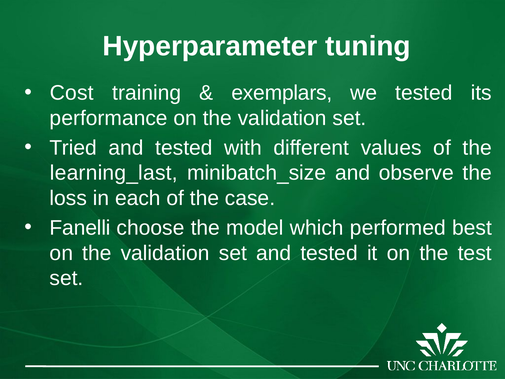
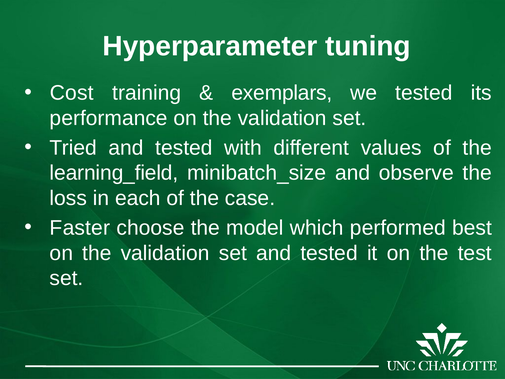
learning_last: learning_last -> learning_field (114, 173)
Fanelli: Fanelli -> Faster (80, 228)
